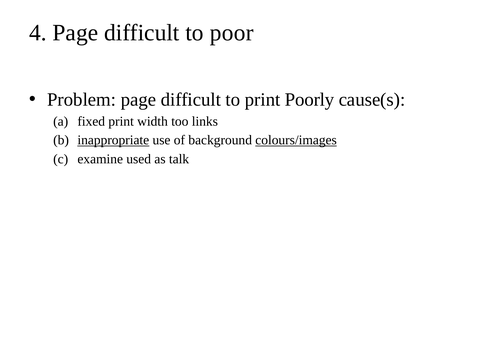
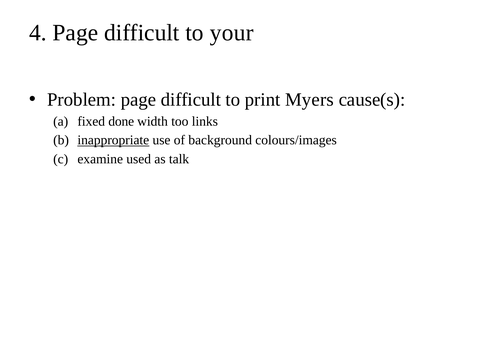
poor: poor -> your (232, 33)
Poorly: Poorly -> Myers (309, 100)
fixed print: print -> done (121, 121)
colours/images underline: present -> none (296, 140)
